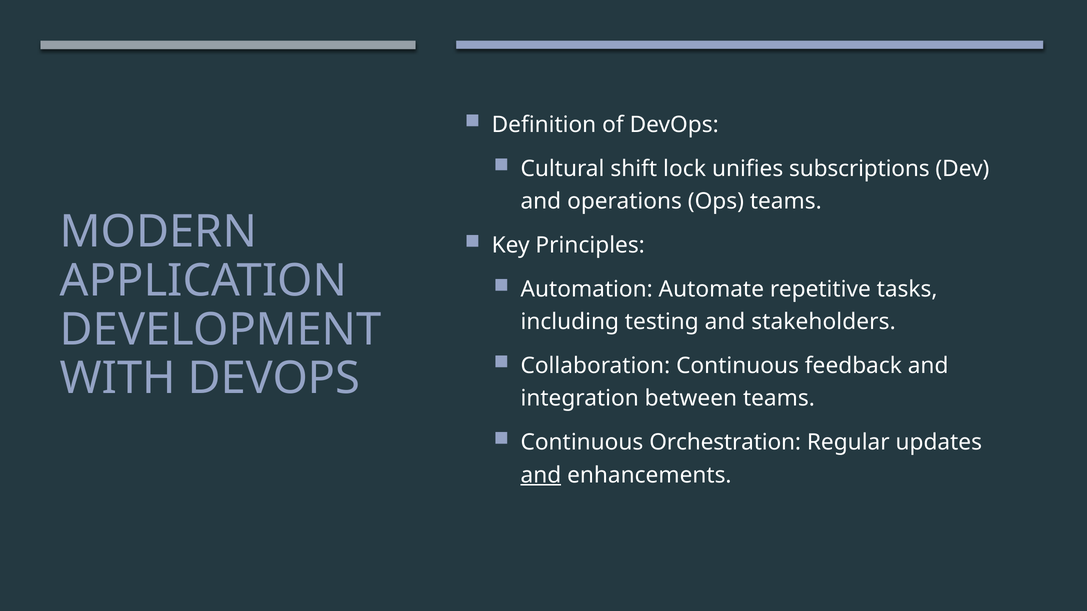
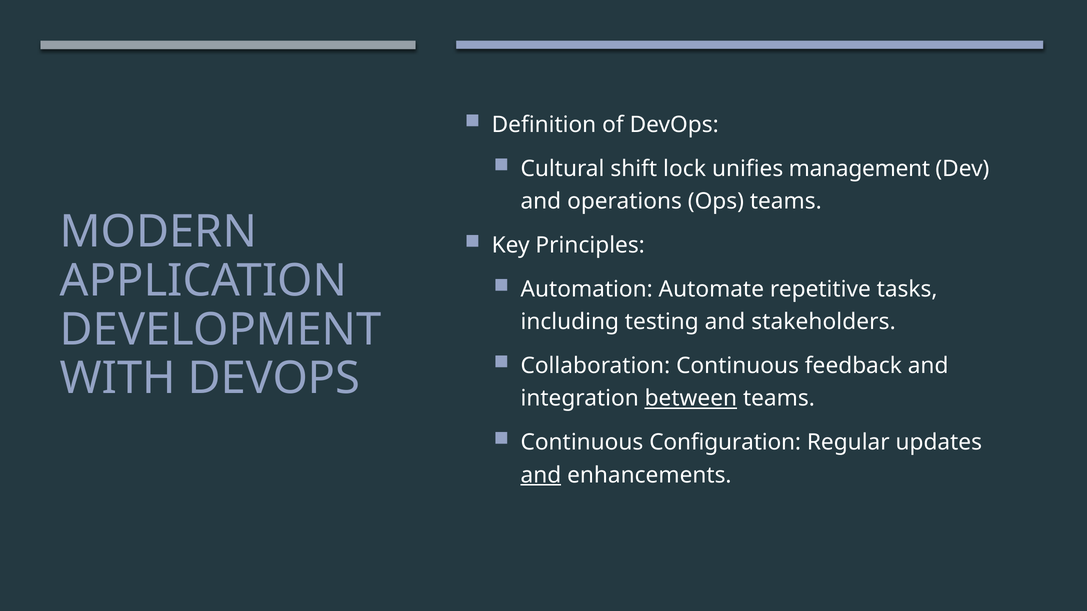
subscriptions: subscriptions -> management (859, 169)
between underline: none -> present (691, 399)
Orchestration: Orchestration -> Configuration (725, 443)
